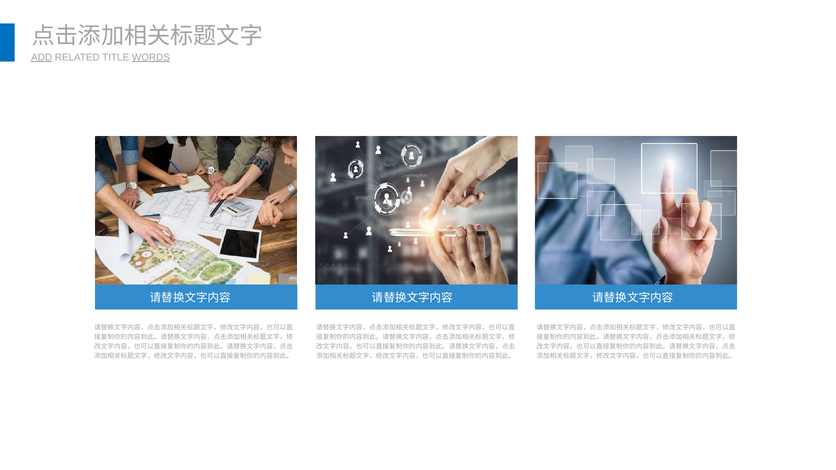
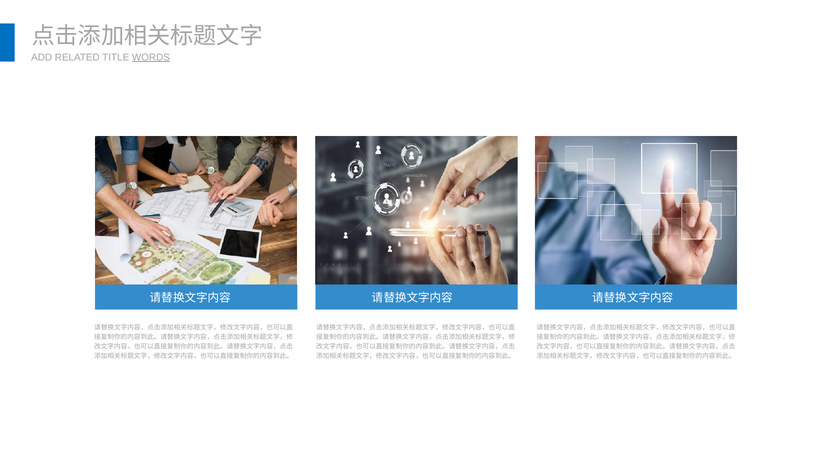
ADD underline: present -> none (42, 57)
